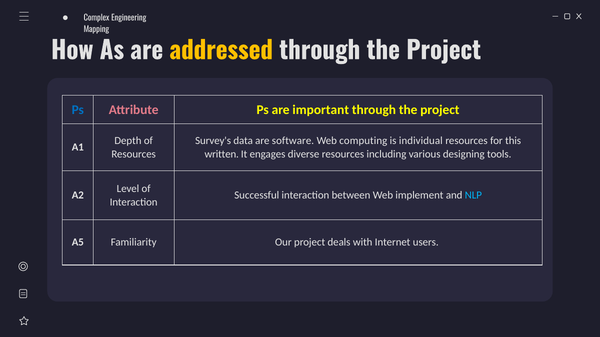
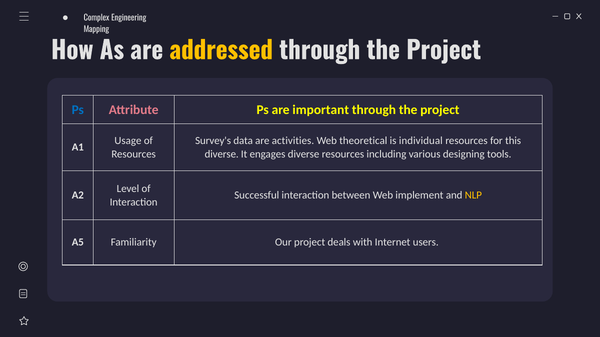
Depth: Depth -> Usage (128, 141)
software: software -> activities (293, 141)
computing: computing -> theoretical (363, 141)
written: written -> diverse (222, 154)
NLP colour: light blue -> yellow (473, 196)
